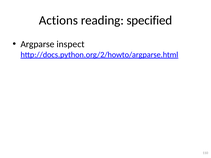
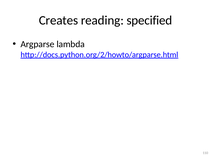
Actions: Actions -> Creates (58, 20)
inspect: inspect -> lambda (71, 44)
